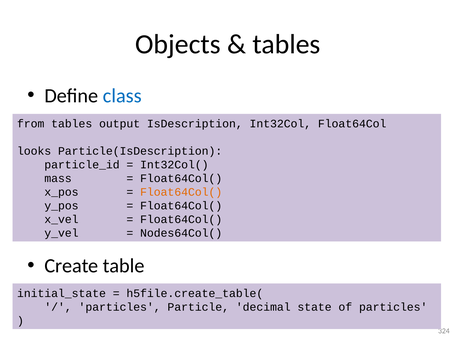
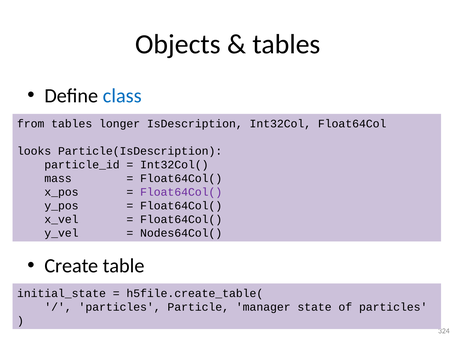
output: output -> longer (120, 124)
Float64Col( colour: orange -> purple (181, 192)
decimal: decimal -> manager (263, 307)
